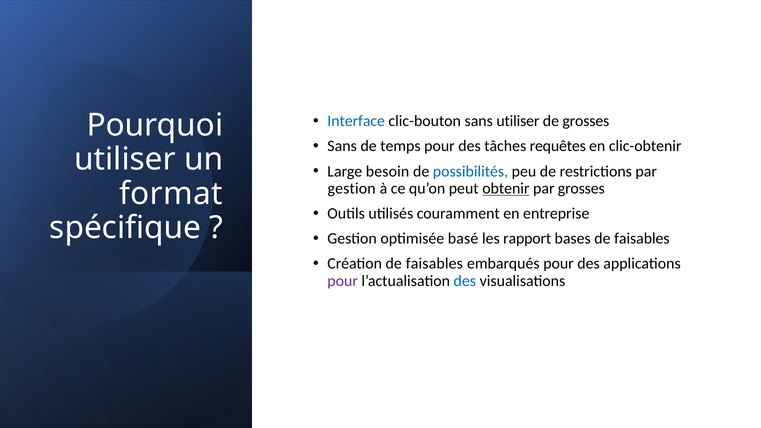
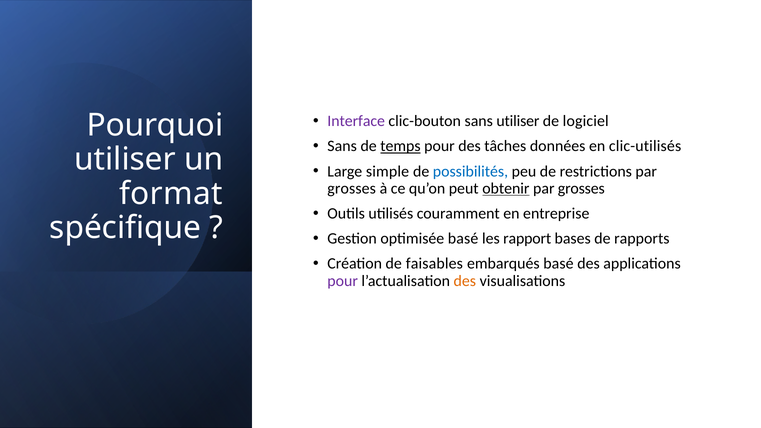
Interface colour: blue -> purple (356, 121)
de grosses: grosses -> logiciel (586, 121)
temps underline: none -> present (400, 146)
requêtes: requêtes -> données (558, 146)
clic-obtenir: clic-obtenir -> clic-utilisés (645, 146)
besoin: besoin -> simple (388, 171)
gestion: gestion -> grosses (352, 188)
bases de faisables: faisables -> rapports (642, 239)
embarqués pour: pour -> basé (558, 264)
des colour: blue -> orange (465, 281)
